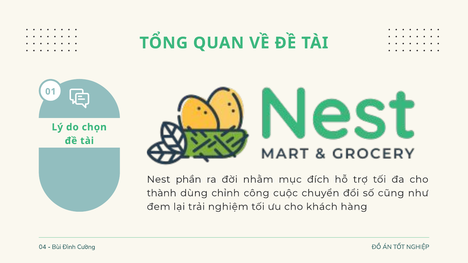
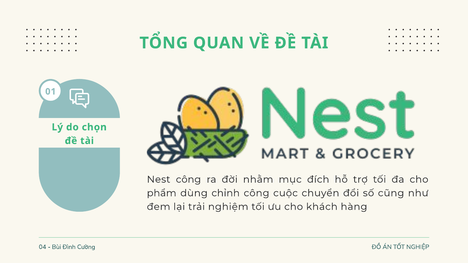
Nest phần: phần -> công (188, 180)
thành: thành -> phẩm (162, 193)
